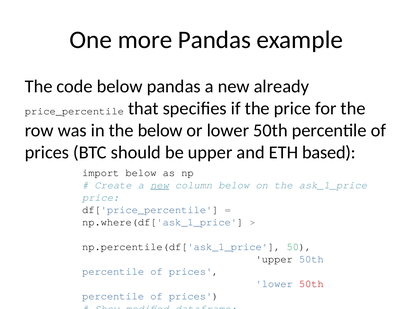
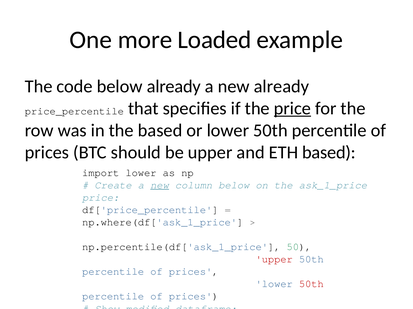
more Pandas: Pandas -> Loaded (215, 40)
below pandas: pandas -> already (174, 87)
price underline: none -> present (293, 109)
the below: below -> based (160, 131)
import below: below -> lower (141, 173)
upper colour: black -> red (274, 260)
